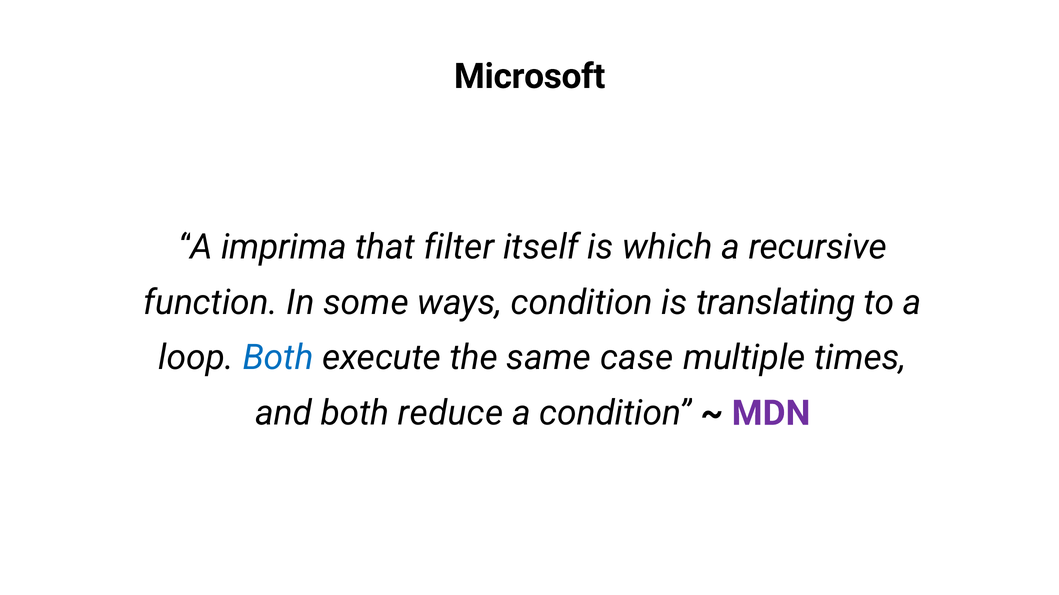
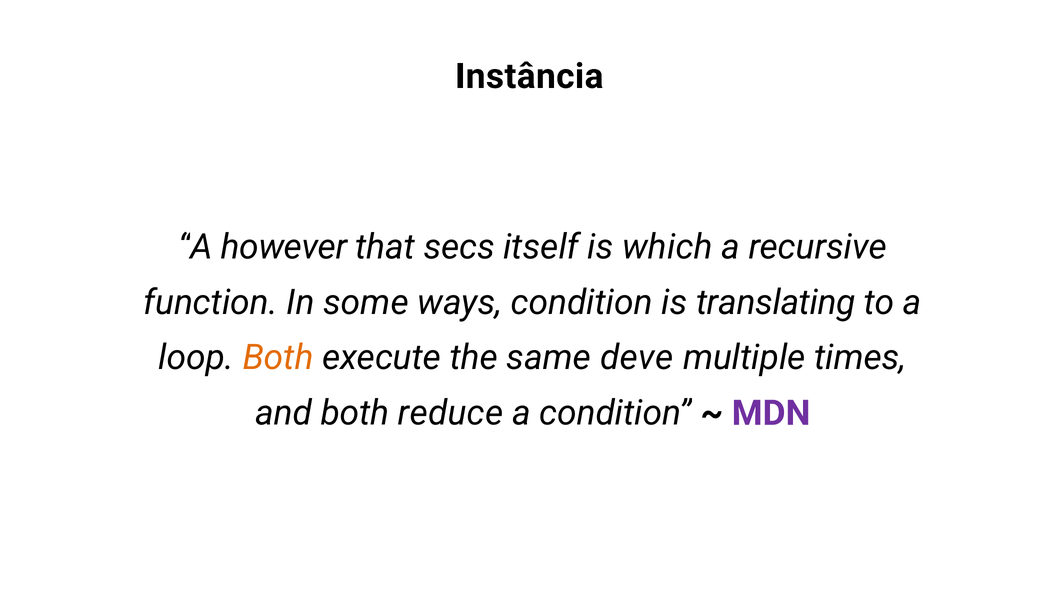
Microsoft: Microsoft -> Instância (529, 76)
imprima: imprima -> however (284, 247)
filter: filter -> secs (459, 247)
Both colour: blue -> orange (278, 358)
case: case -> deve (637, 358)
